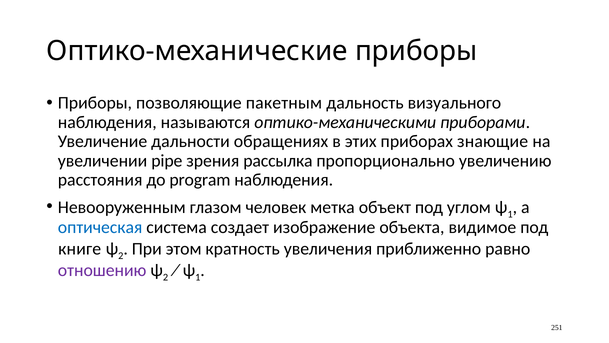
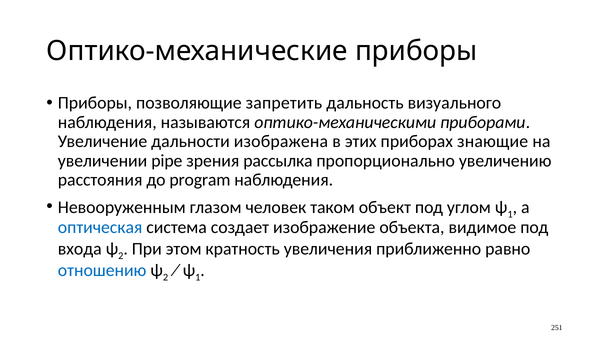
пакетным: пакетным -> запретить (284, 103)
обращениях: обращениях -> изображена (281, 141)
метка: метка -> таком (333, 207)
книге: книге -> входа (80, 248)
отношению colour: purple -> blue (102, 270)
